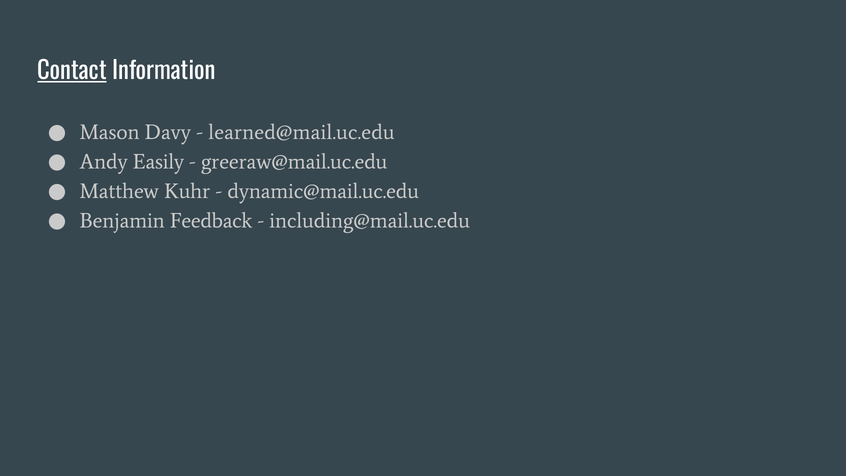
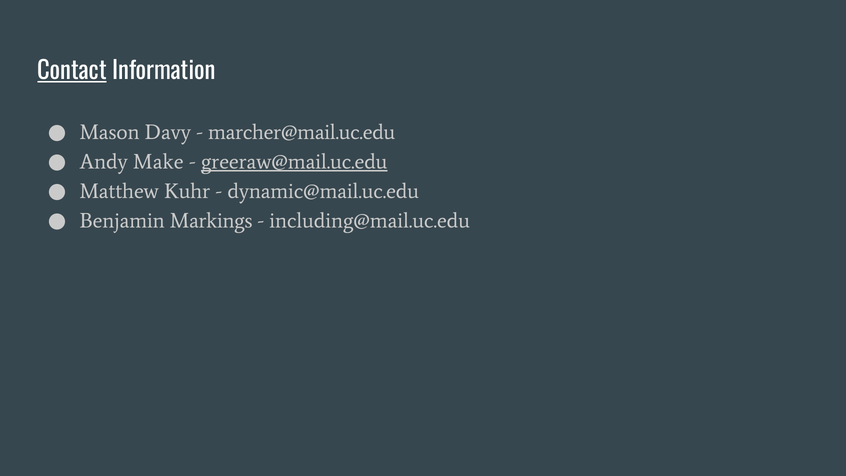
learned@mail.uc.edu: learned@mail.uc.edu -> marcher@mail.uc.edu (302, 132)
Easily: Easily -> Make (158, 162)
greeraw@mail.uc.edu underline: none -> present (294, 162)
Feedback: Feedback -> Markings (211, 221)
